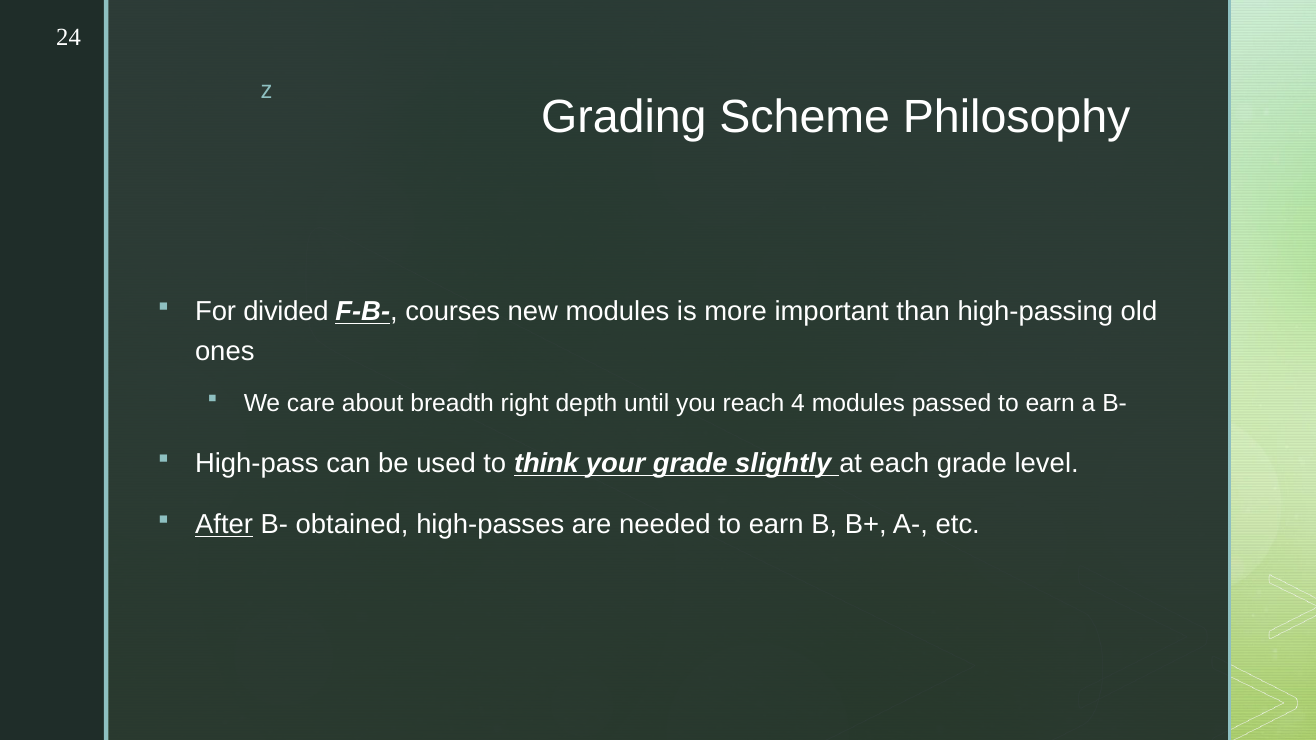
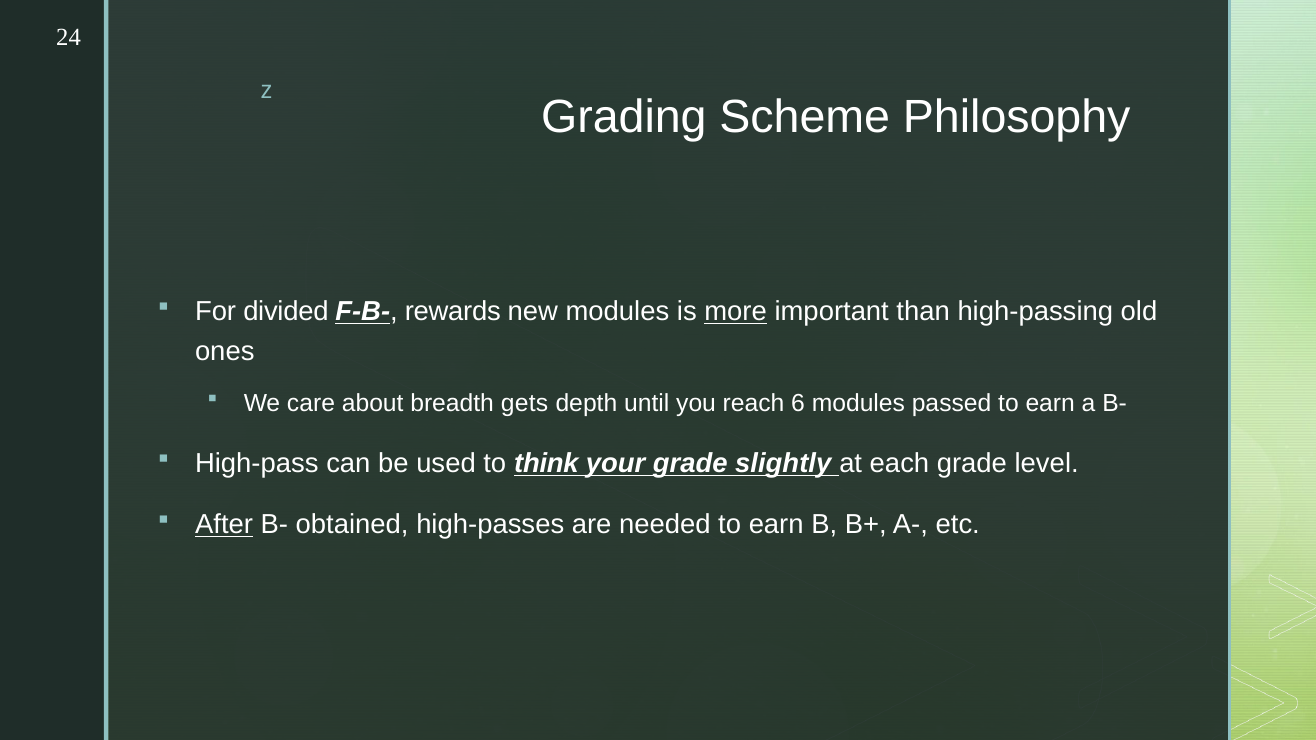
courses: courses -> rewards (453, 312)
more underline: none -> present (736, 312)
right: right -> gets (525, 403)
4: 4 -> 6 (798, 403)
